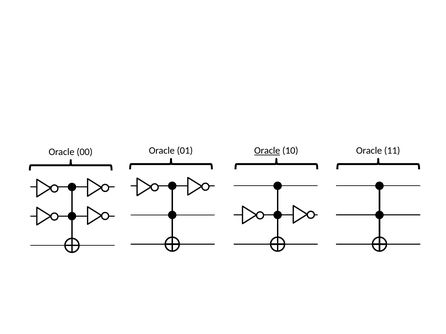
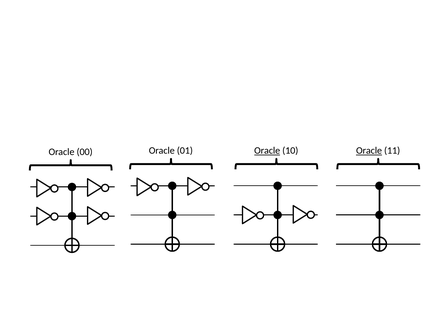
Oracle underline: none -> present (369, 151)
